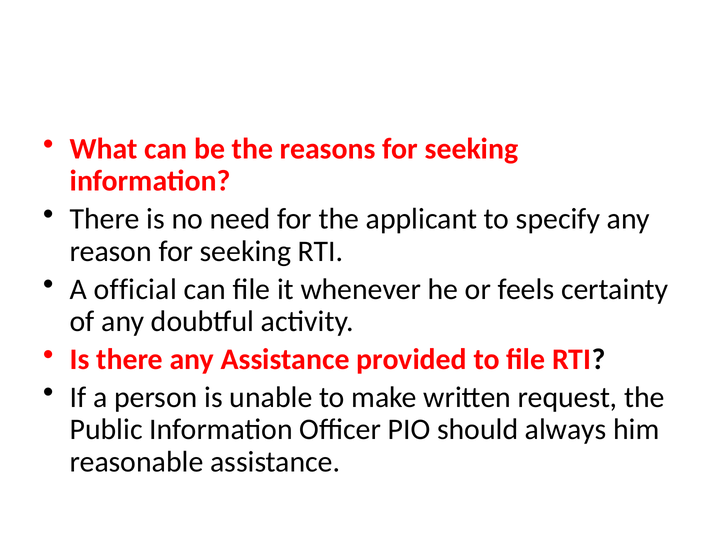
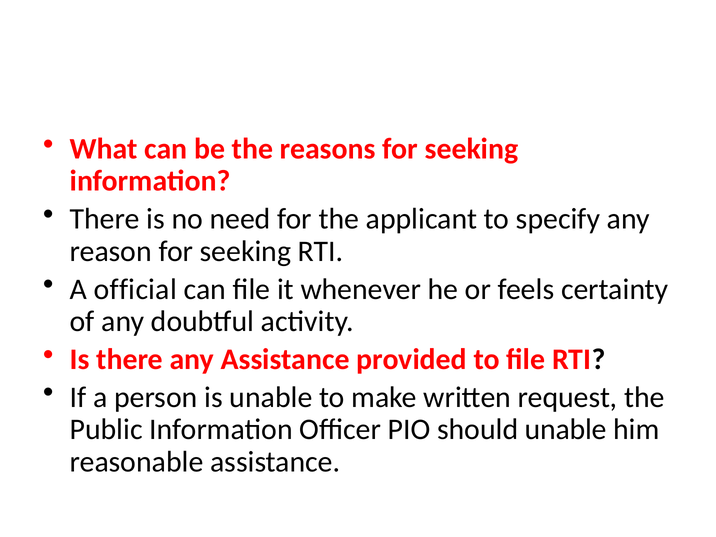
should always: always -> unable (566, 430)
